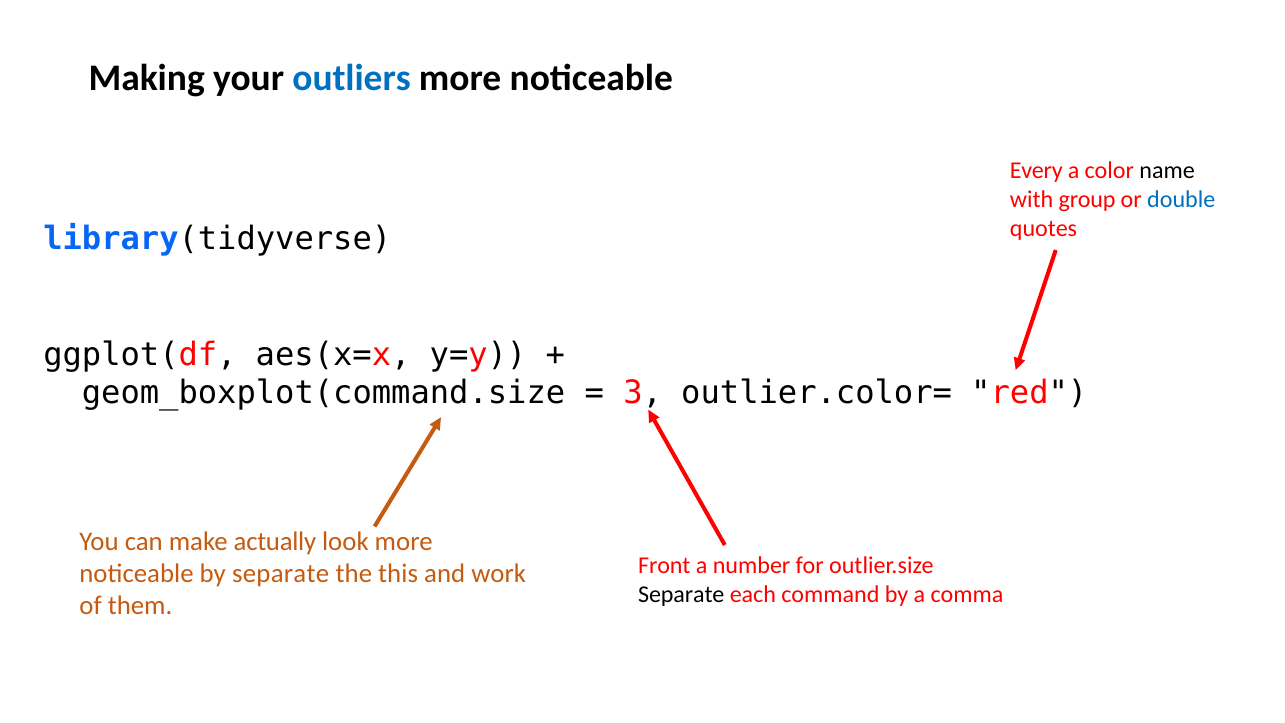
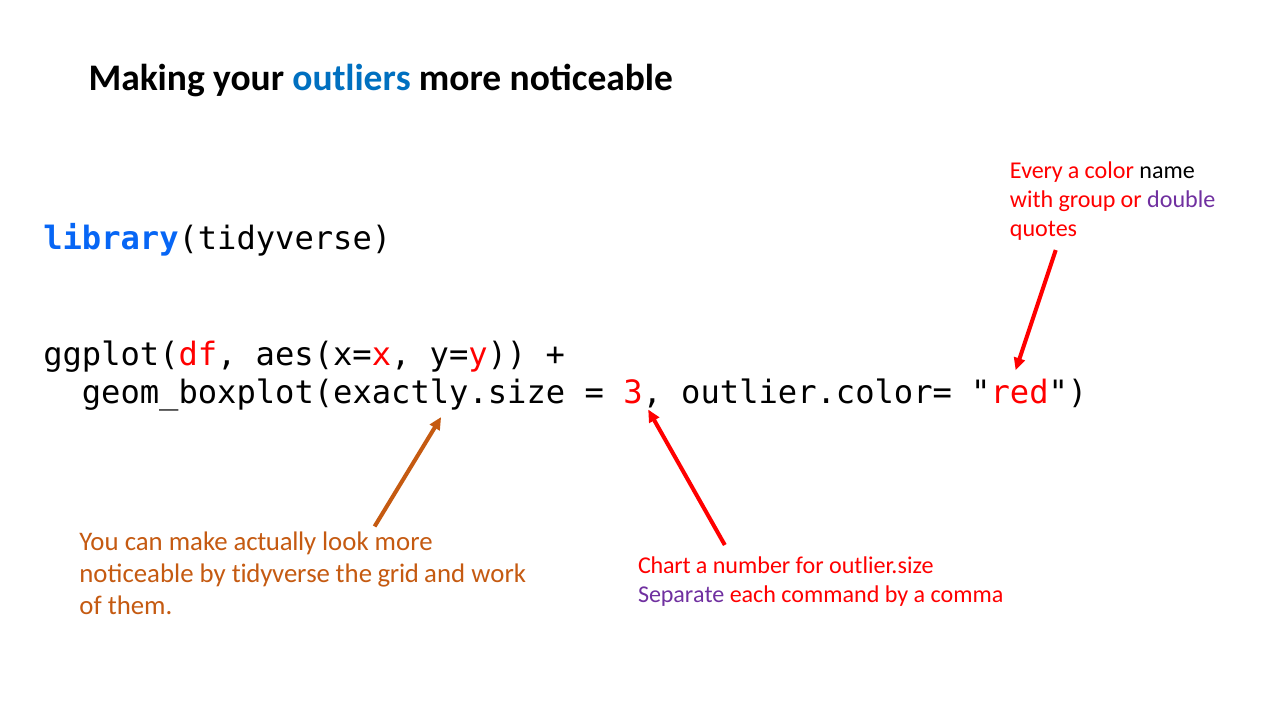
double colour: blue -> purple (1181, 200)
geom_boxplot(command.size: geom_boxplot(command.size -> geom_boxplot(exactly.size (324, 393)
Front: Front -> Chart (664, 566)
by separate: separate -> tidyverse (281, 574)
this: this -> grid (398, 574)
Separate colour: black -> purple (681, 595)
